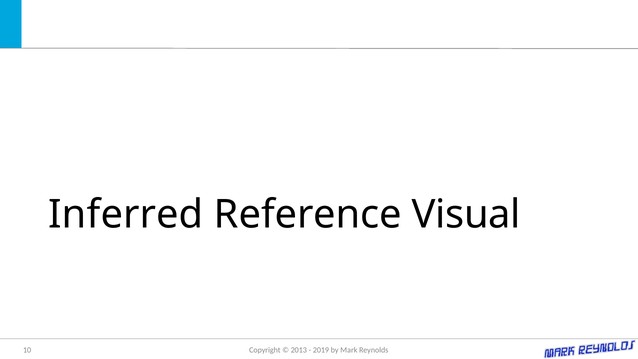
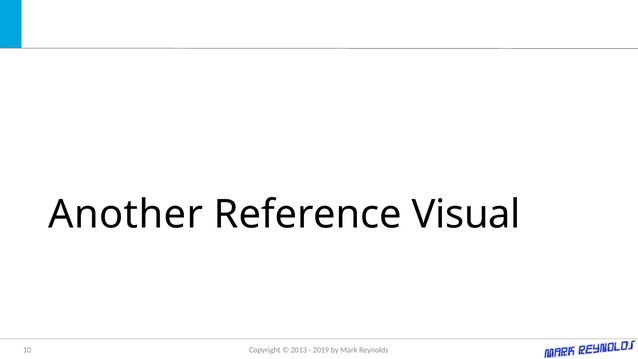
Inferred: Inferred -> Another (126, 215)
